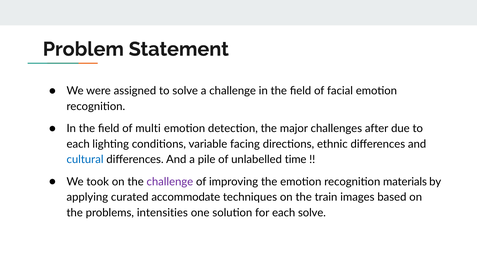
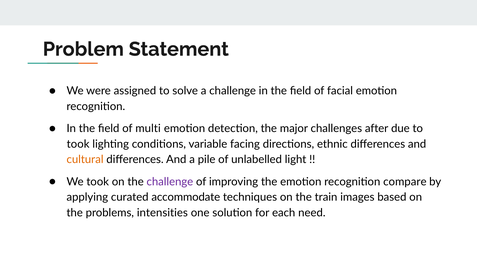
each: each -> took (78, 144)
cultural colour: blue -> orange (85, 160)
time: time -> light (296, 160)
materials: materials -> compare (405, 182)
each solve: solve -> need (312, 213)
